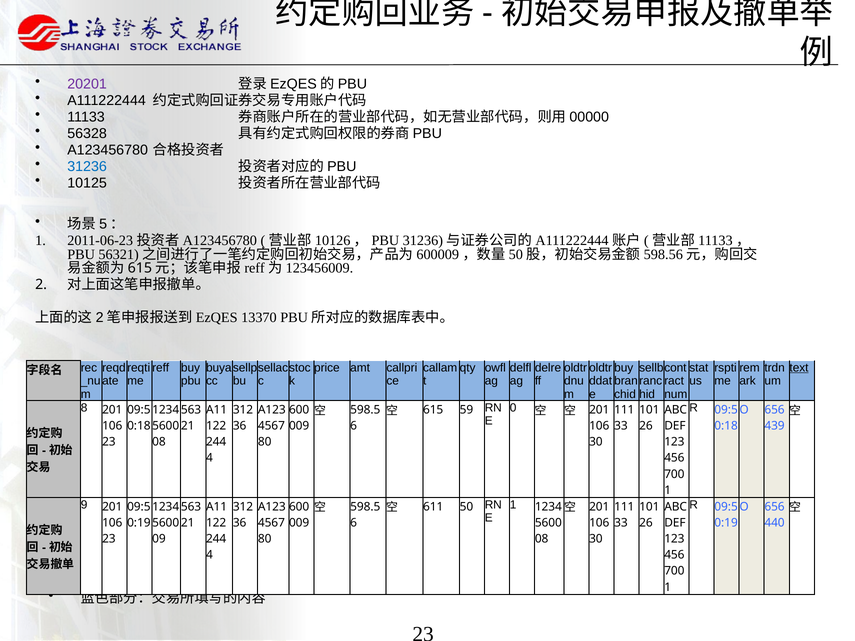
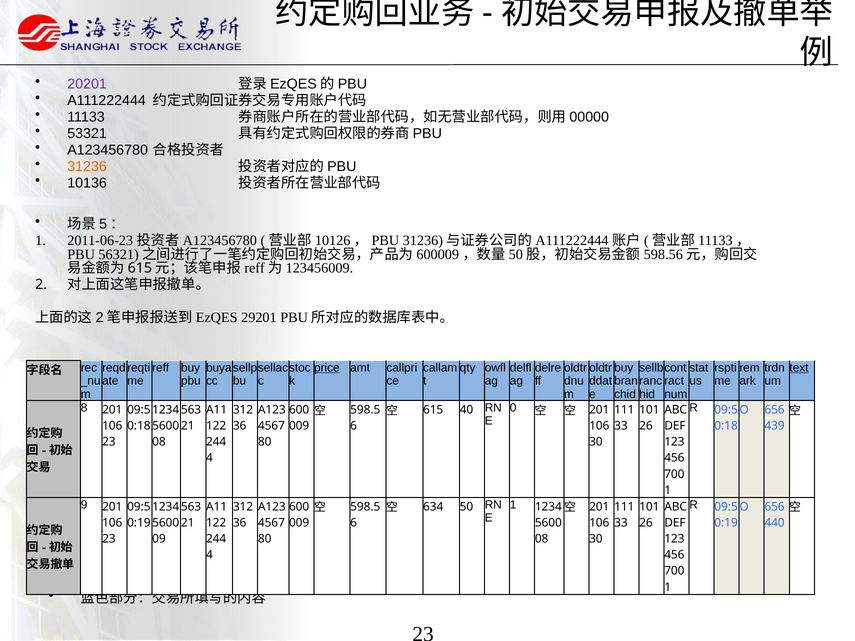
56328: 56328 -> 53321 (87, 134)
31236 colour: blue -> orange (87, 167)
10125: 10125 -> 10136 (87, 183)
13370: 13370 -> 29201 (259, 318)
price underline: none -> present (327, 368)
59: 59 -> 40 (467, 410)
611: 611 -> 634 (433, 507)
